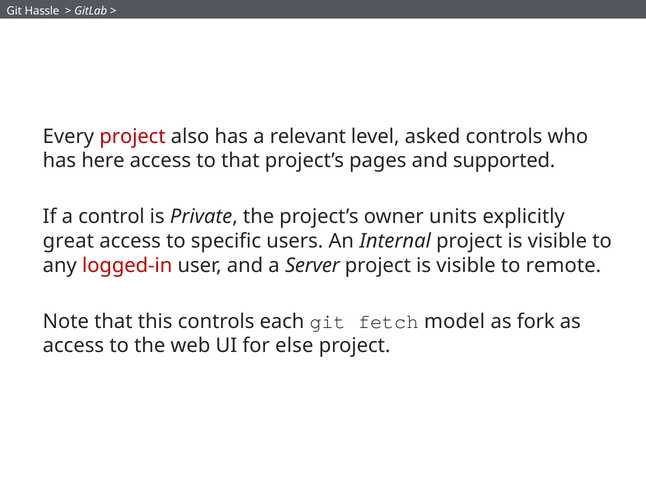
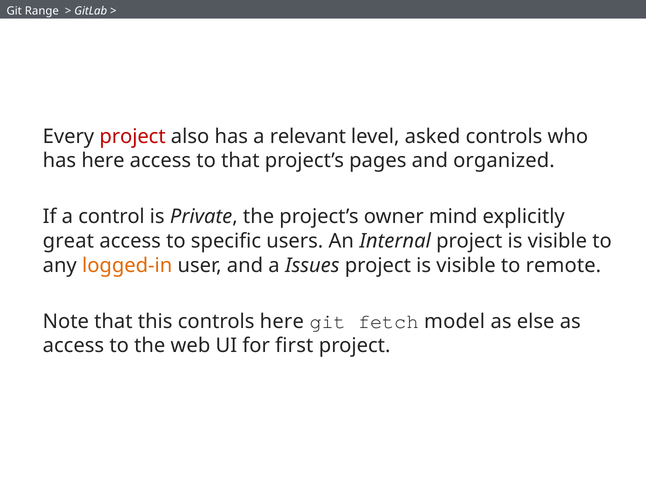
Hassle: Hassle -> Range (42, 11)
supported: supported -> organized (504, 160)
units: units -> mind (453, 217)
logged-in colour: red -> orange (127, 265)
Server: Server -> Issues (312, 265)
controls each: each -> here (282, 321)
fork: fork -> else (536, 321)
else: else -> first (294, 345)
